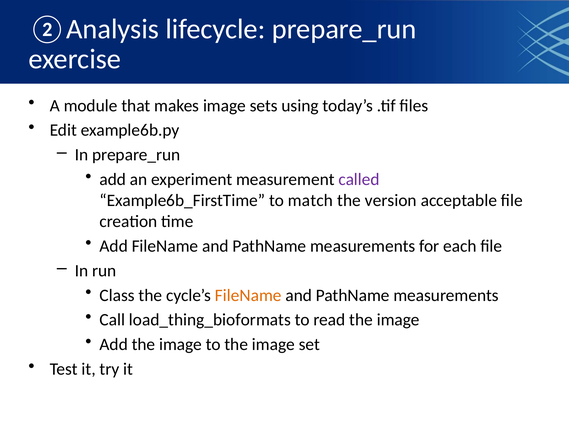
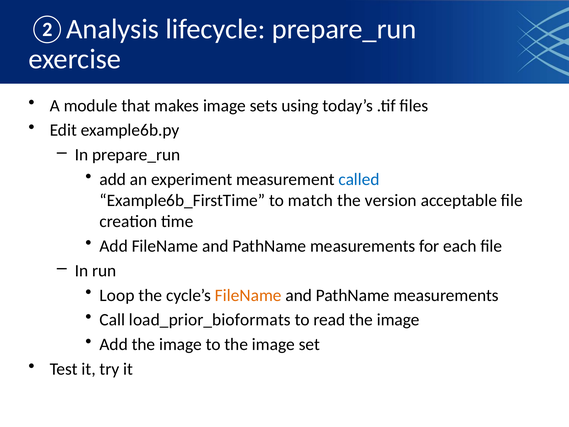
called colour: purple -> blue (359, 179)
Class: Class -> Loop (117, 295)
load_thing_bioformats: load_thing_bioformats -> load_prior_bioformats (210, 320)
